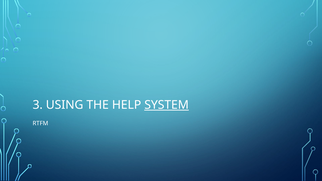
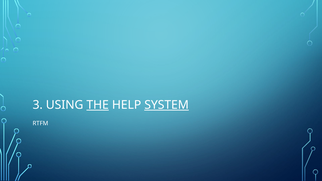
THE underline: none -> present (98, 105)
